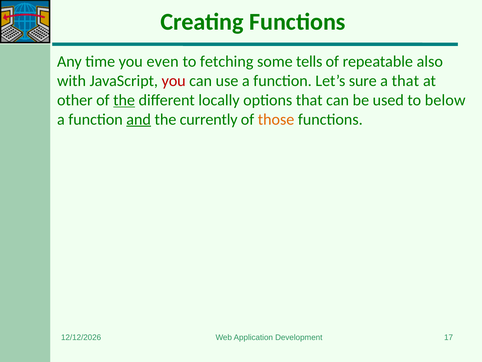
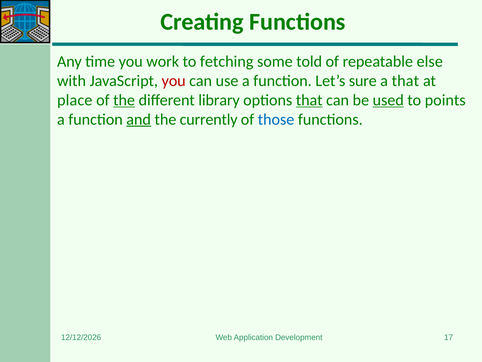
even: even -> work (163, 61)
tells: tells -> told (309, 61)
also: also -> else (430, 61)
other: other -> place (75, 100)
locally: locally -> library (219, 100)
that underline: none -> present (309, 100)
used underline: none -> present (388, 100)
below: below -> points (445, 100)
those colour: orange -> blue (276, 119)
